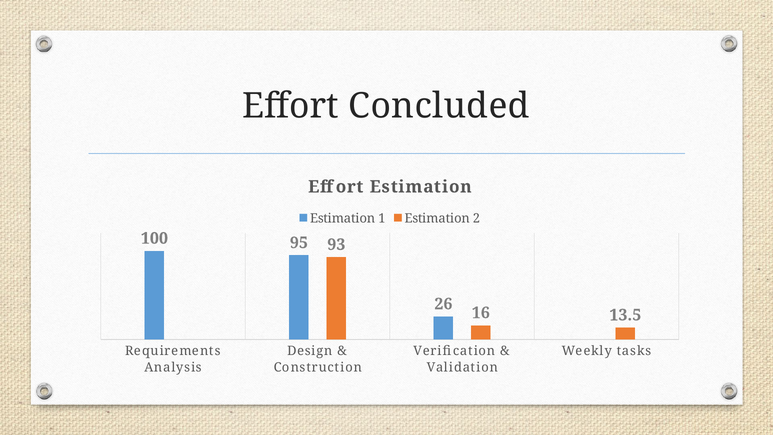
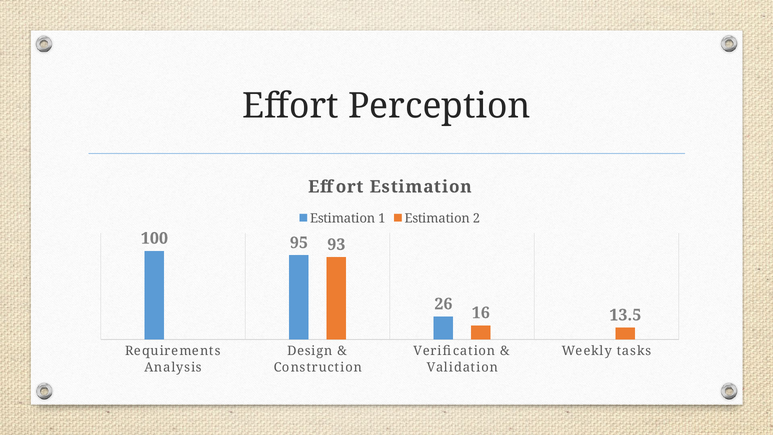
Concluded: Concluded -> Perception (439, 106)
